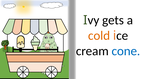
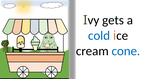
cold colour: orange -> blue (99, 36)
